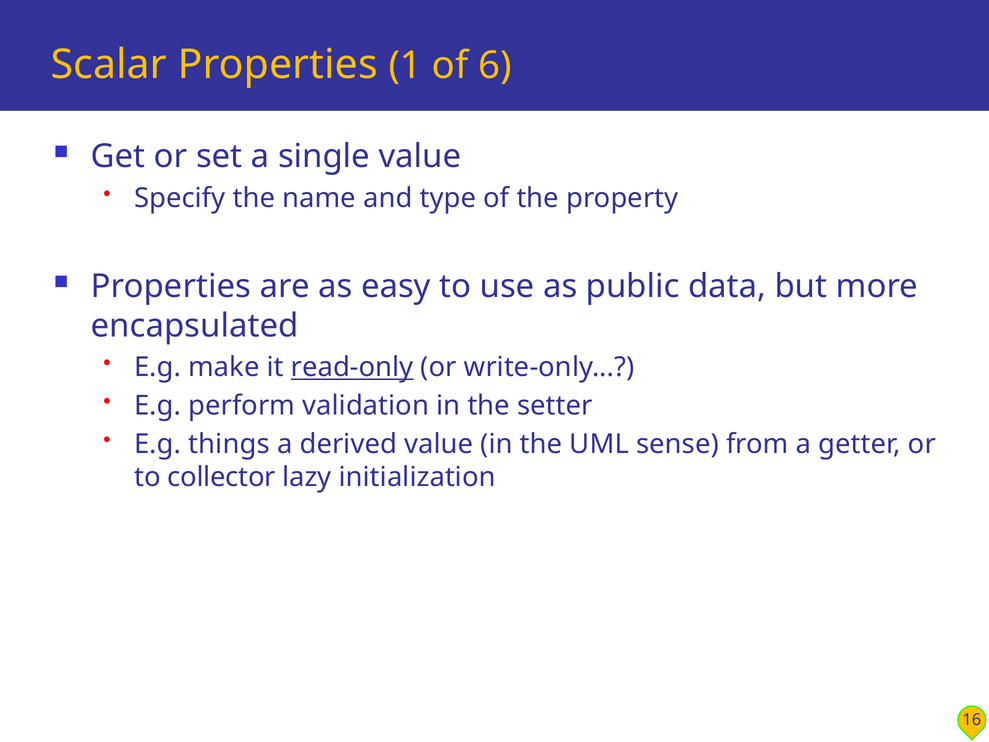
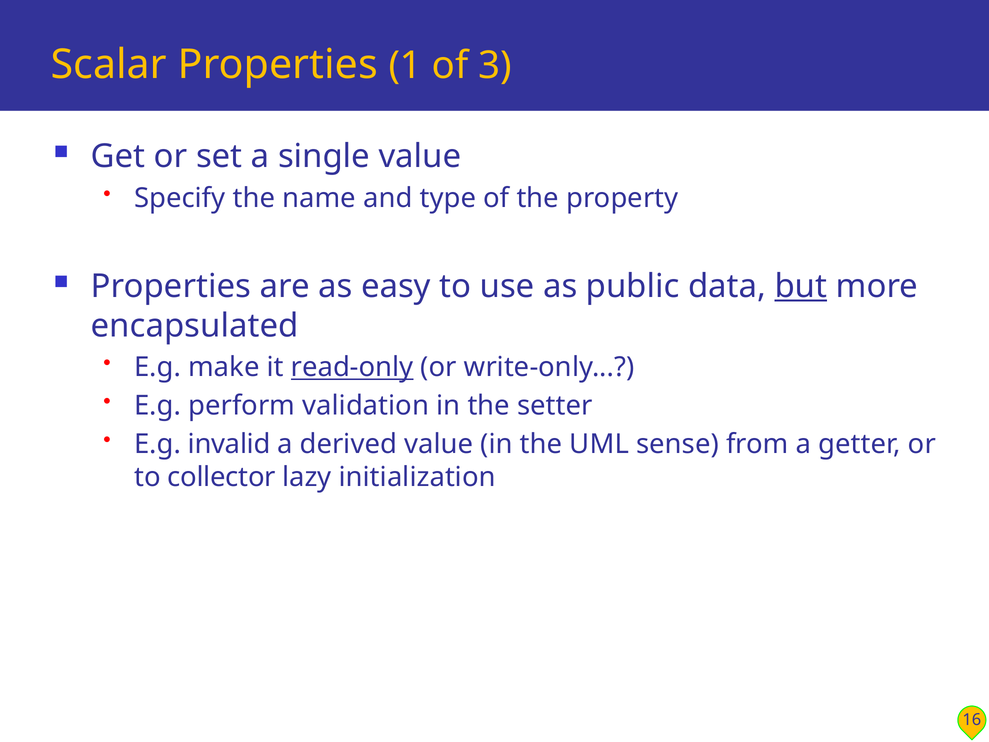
6: 6 -> 3 (495, 65)
but underline: none -> present (801, 286)
things: things -> invalid (229, 444)
